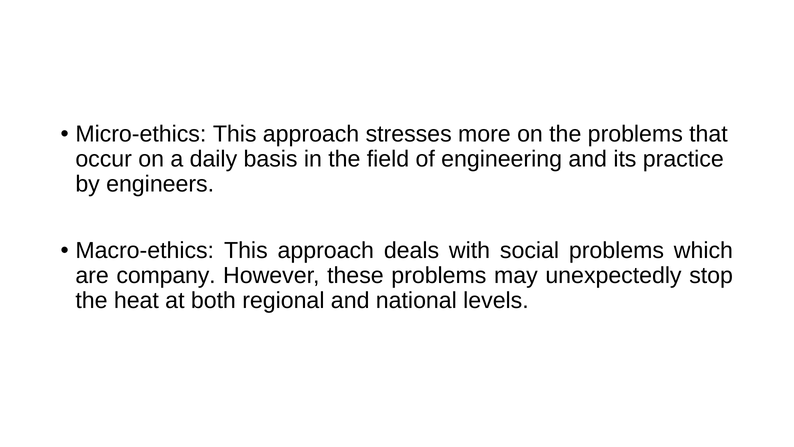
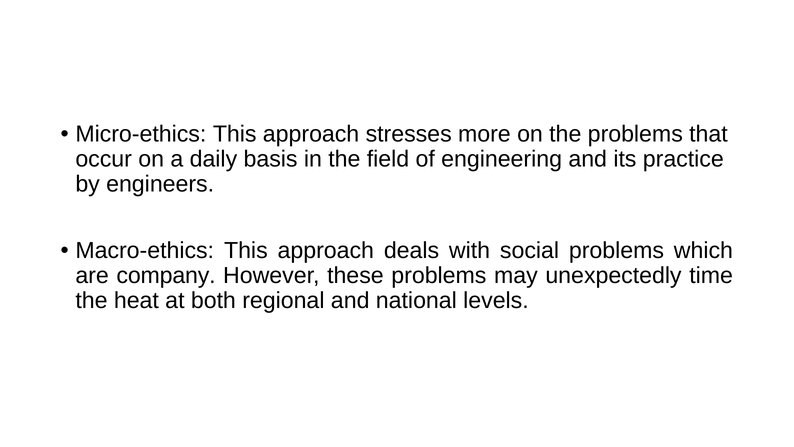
stop: stop -> time (711, 276)
